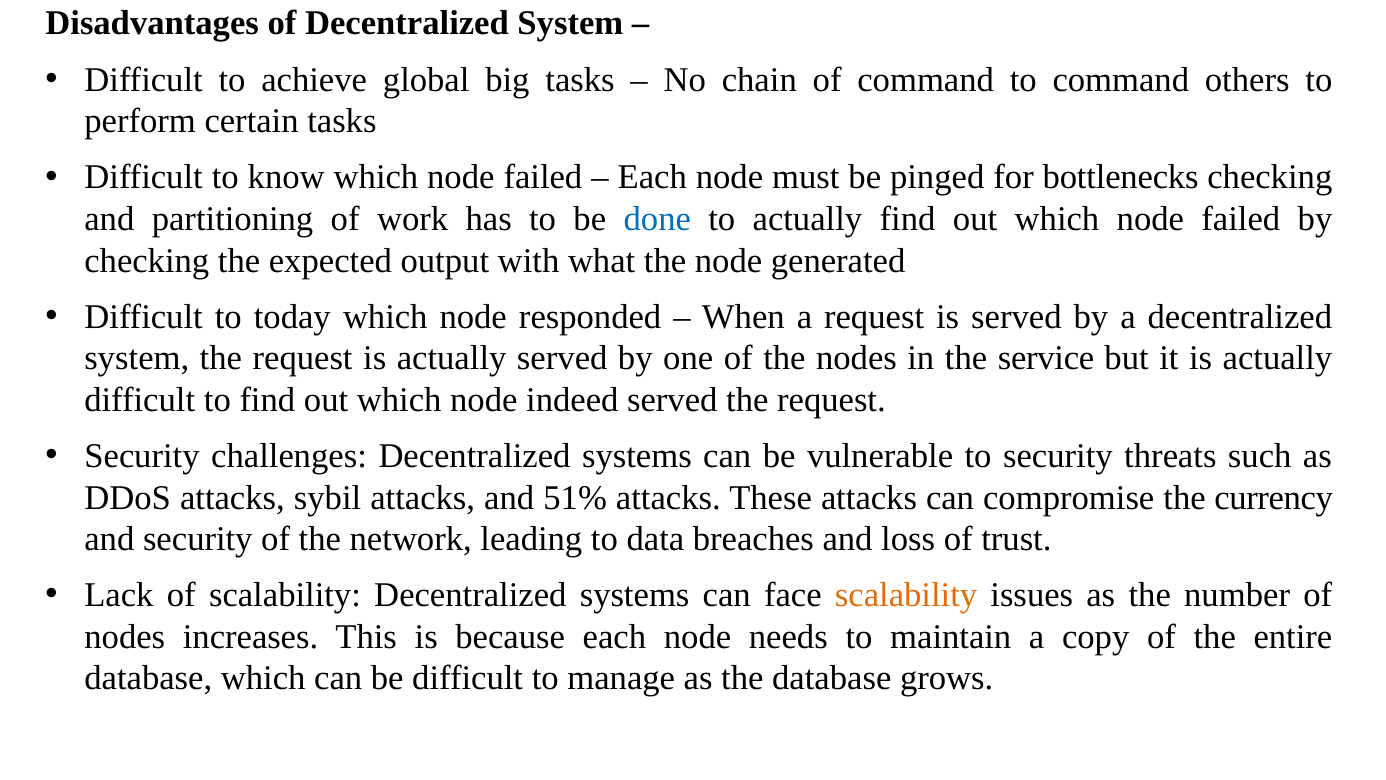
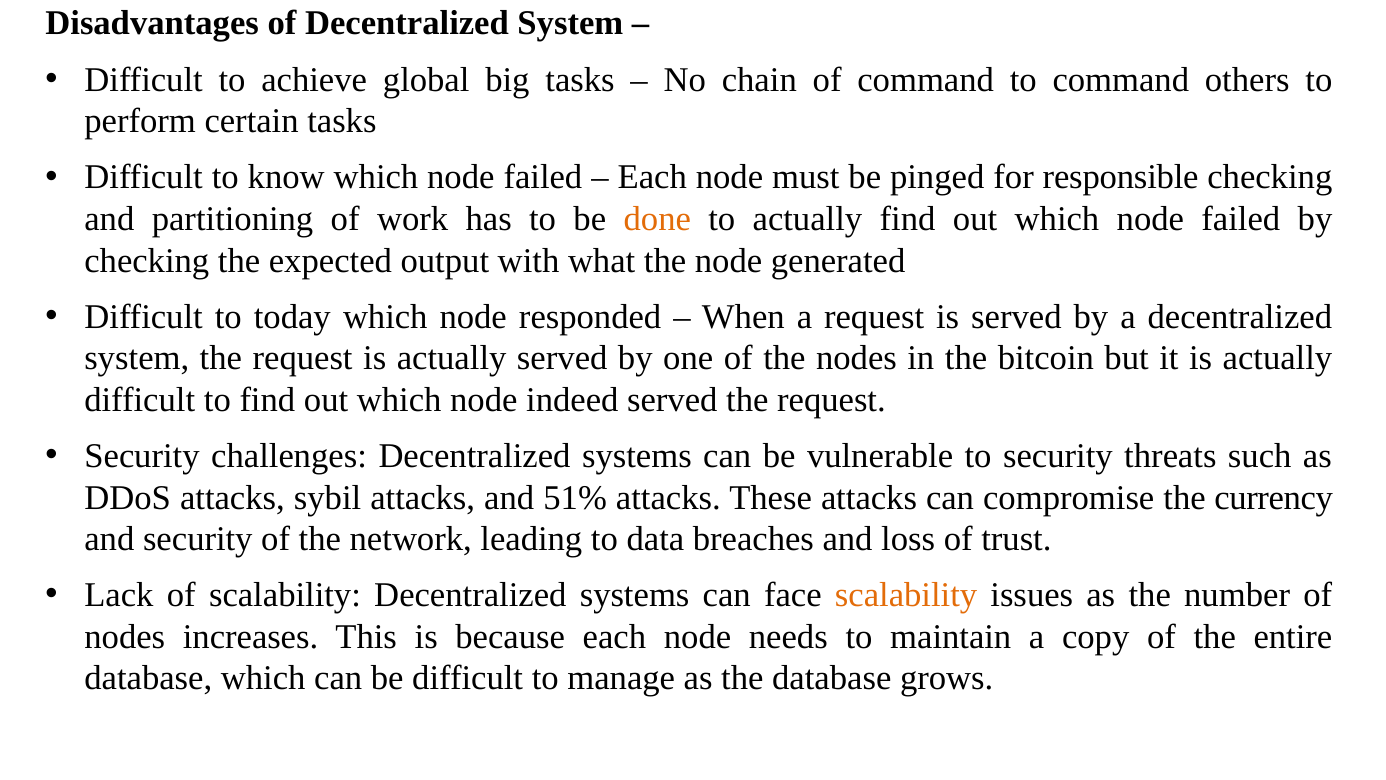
bottlenecks: bottlenecks -> responsible (1121, 177)
done colour: blue -> orange (657, 219)
service: service -> bitcoin (1046, 358)
